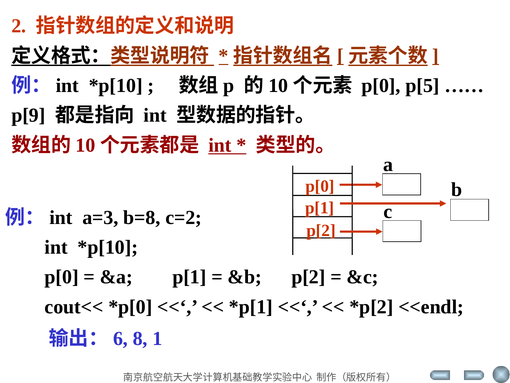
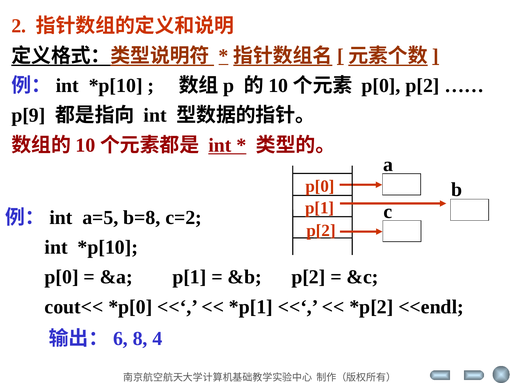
p[0 p[5: p[5 -> p[2 (422, 85)
a=3: a=3 -> a=5 (100, 217)
1: 1 -> 4 (158, 338)
